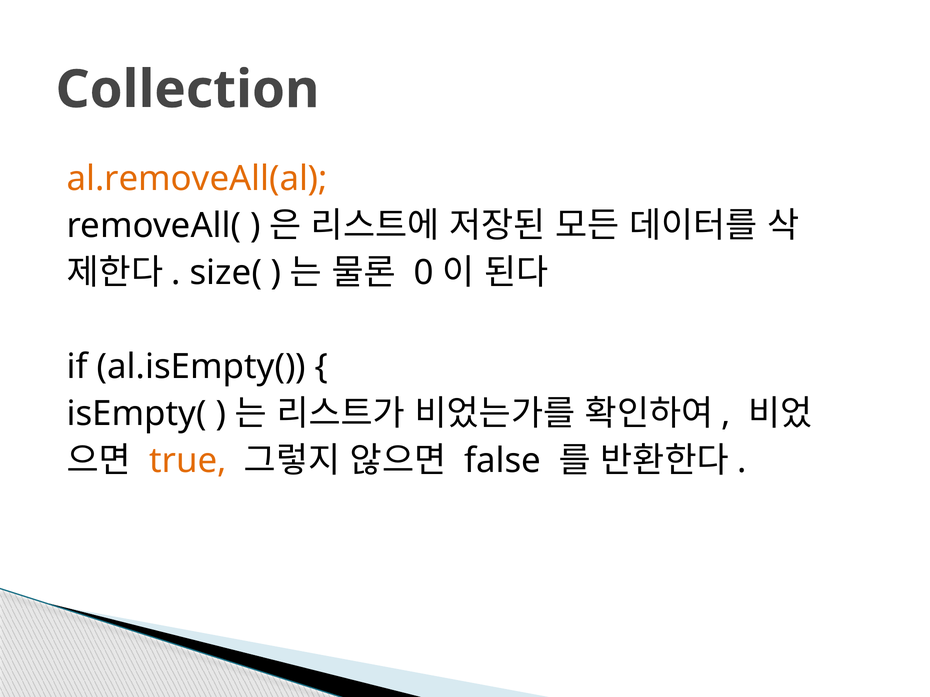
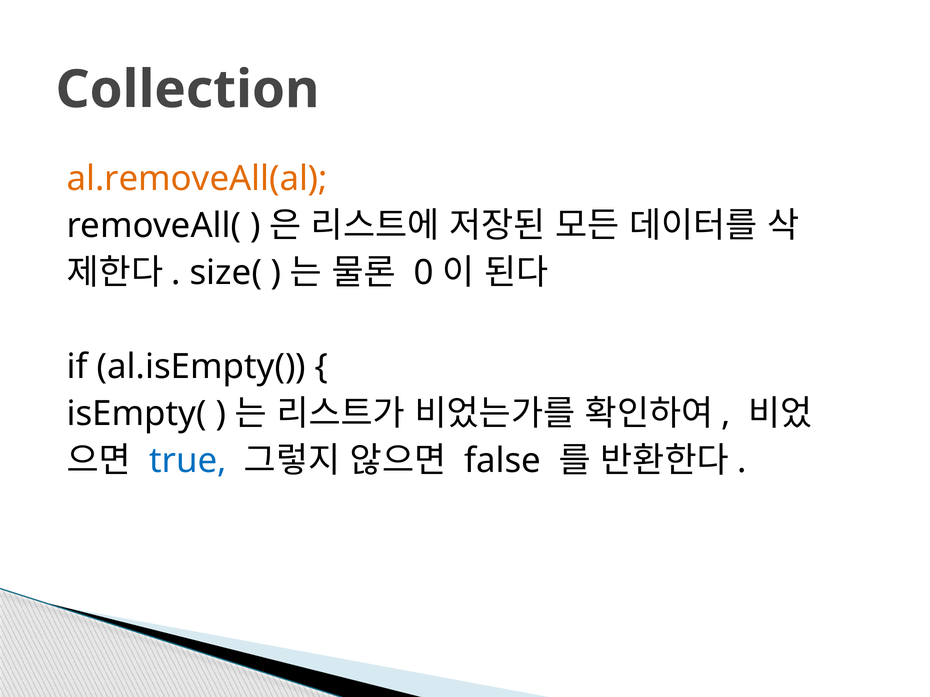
true colour: orange -> blue (188, 461)
